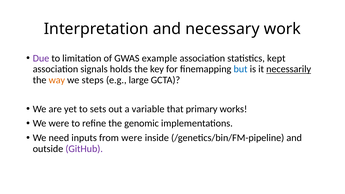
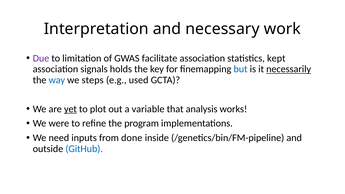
example: example -> facilitate (160, 58)
way colour: orange -> blue (57, 80)
large: large -> used (139, 80)
yet underline: none -> present (70, 109)
sets: sets -> plot (98, 109)
primary: primary -> analysis (202, 109)
genomic: genomic -> program (142, 123)
from were: were -> done (132, 138)
GitHub colour: purple -> blue (84, 149)
